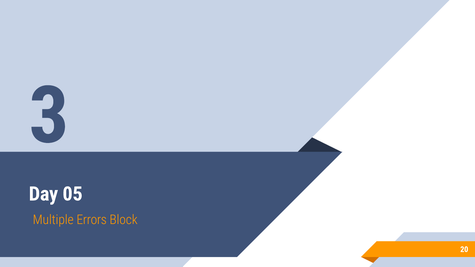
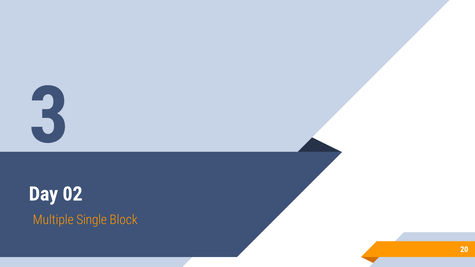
05: 05 -> 02 (73, 194)
Errors: Errors -> Single (92, 220)
